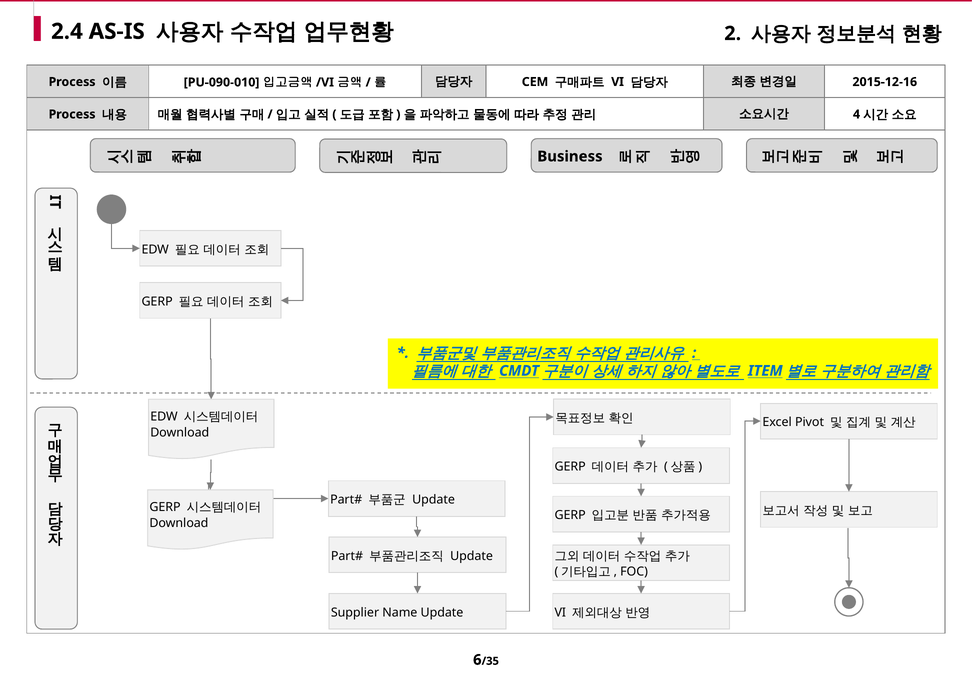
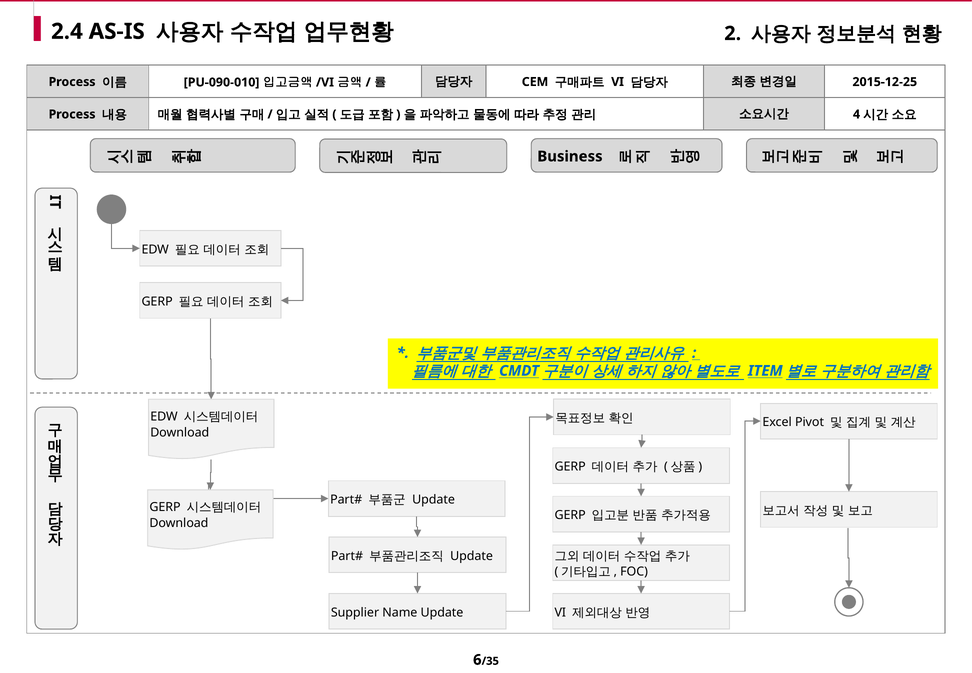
2015-12-16: 2015-12-16 -> 2015-12-25 (885, 82)
